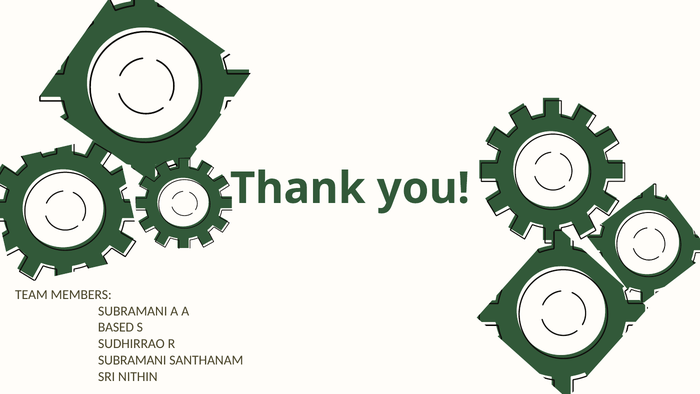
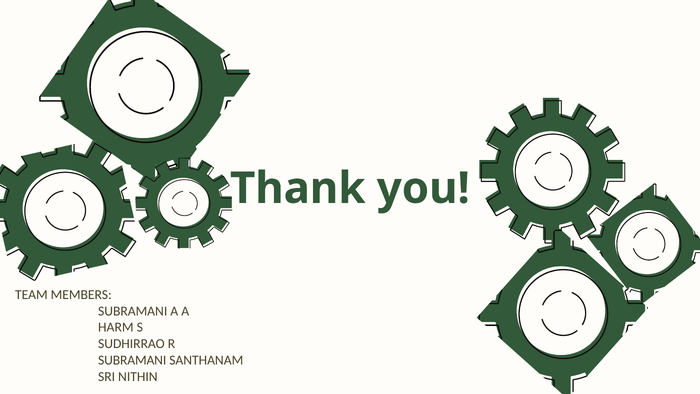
BASED: BASED -> HARM (116, 327)
